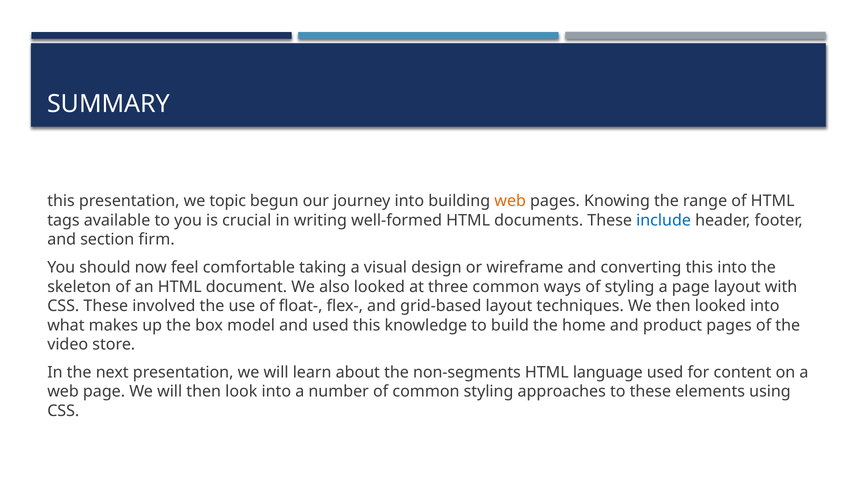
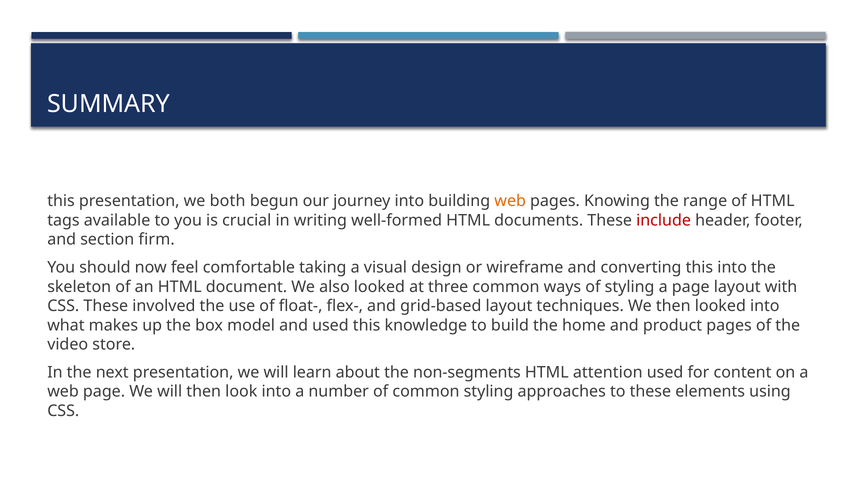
topic: topic -> both (228, 201)
include colour: blue -> red (664, 220)
language: language -> attention (608, 372)
